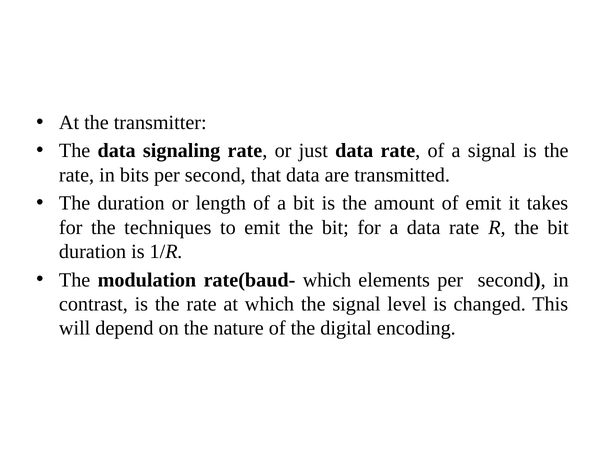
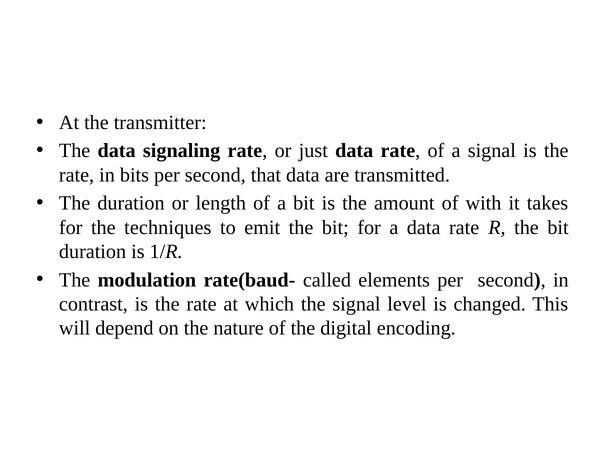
of emit: emit -> with (483, 203)
rate(baud- which: which -> called (327, 280)
